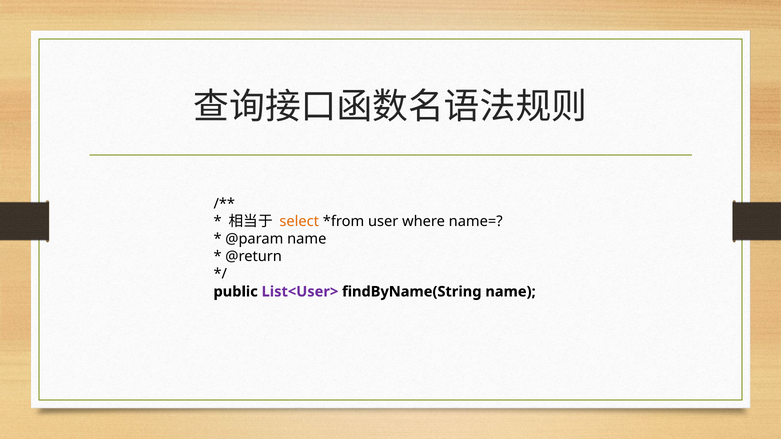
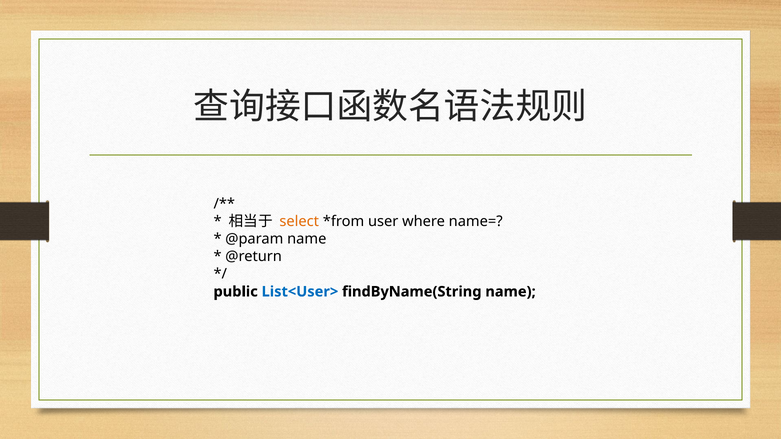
List<User> colour: purple -> blue (300, 292)
